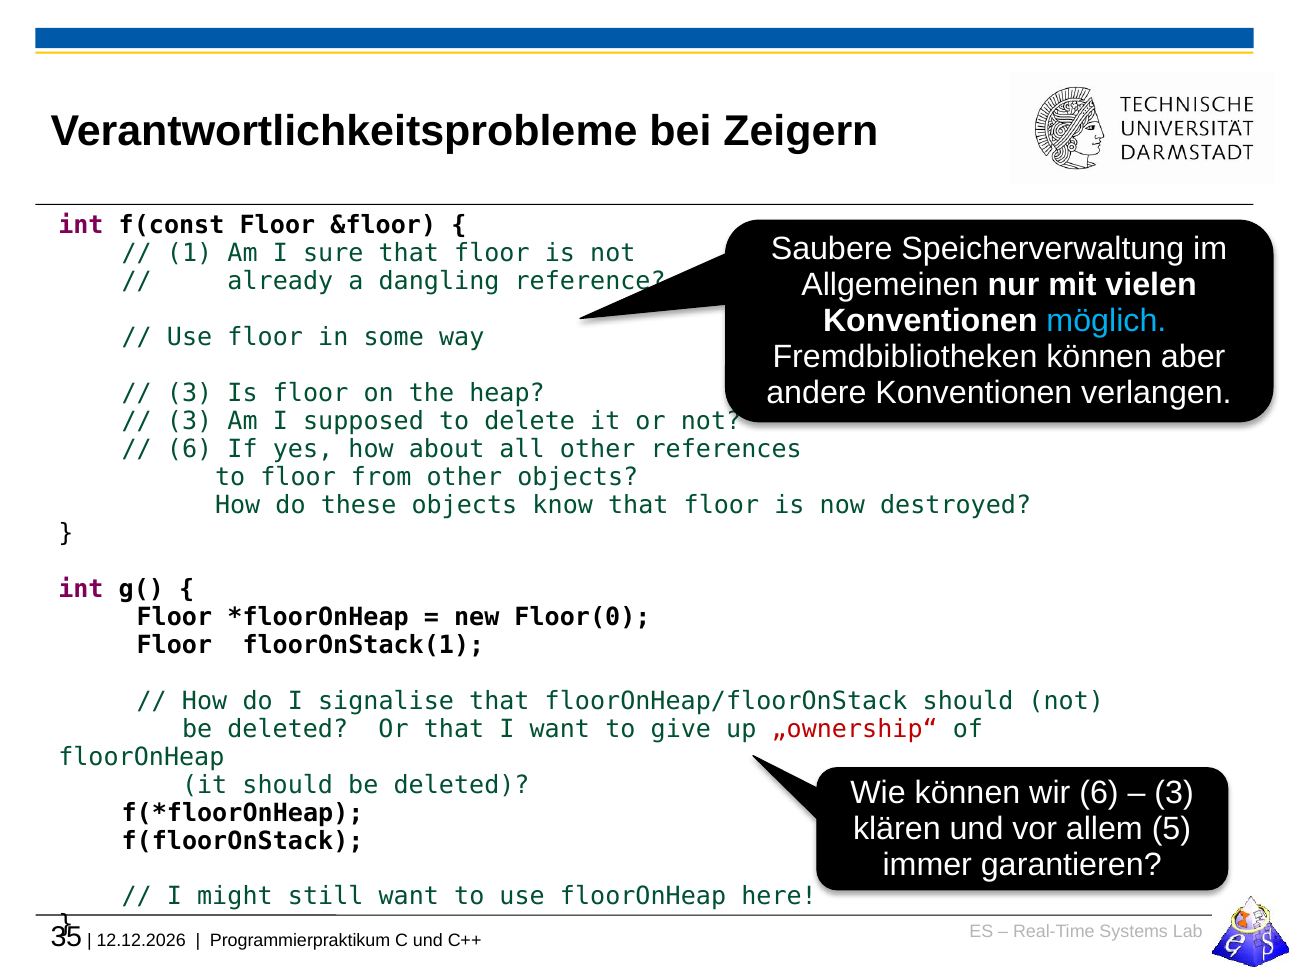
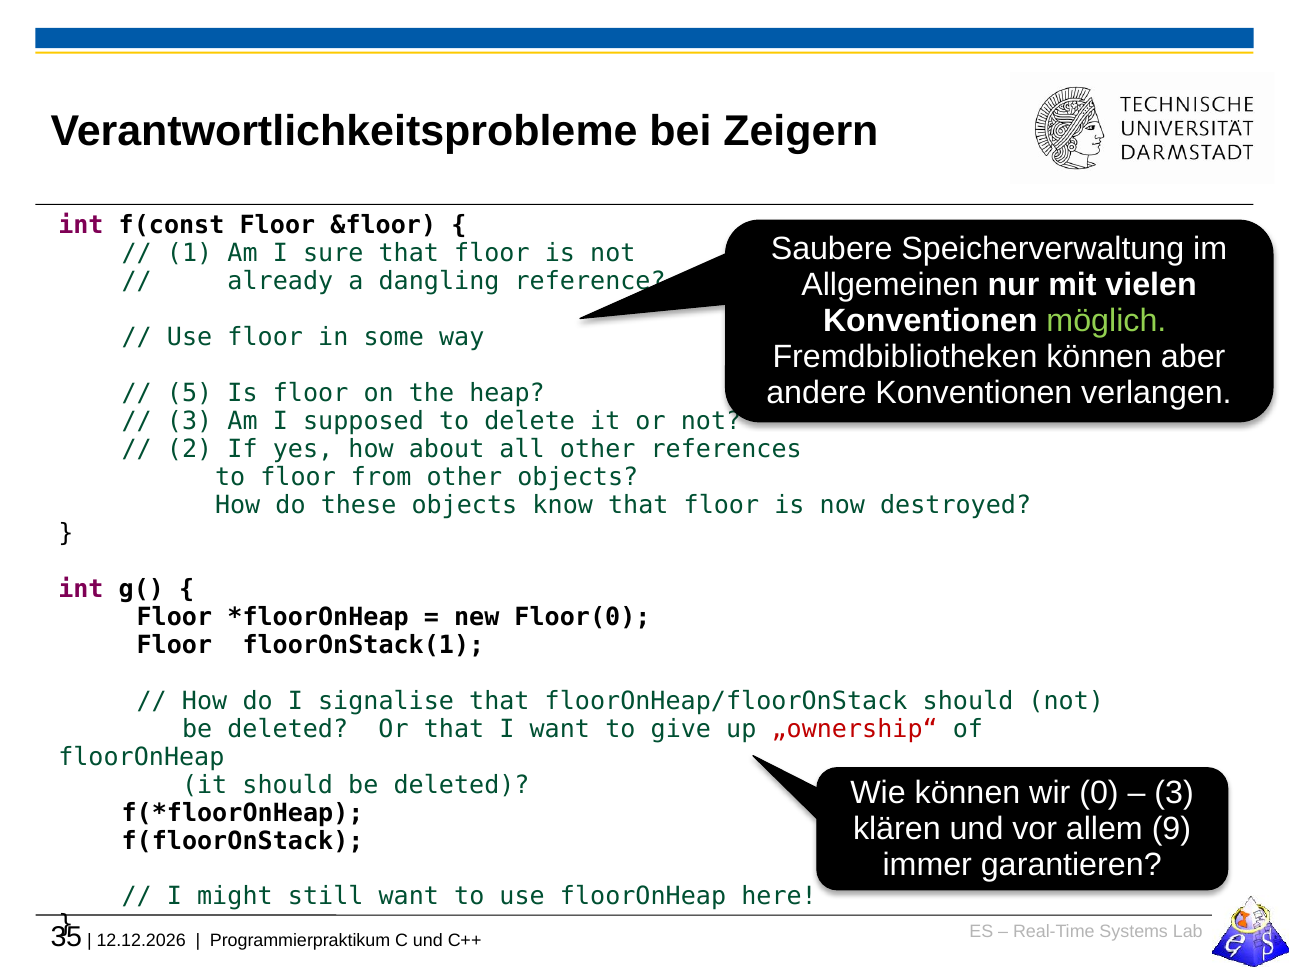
möglich colour: light blue -> light green (1106, 321)
3: 3 -> 5 (190, 393)
6: 6 -> 2 (190, 449)
wir 6: 6 -> 0 (1099, 793)
5: 5 -> 9 (1171, 829)
